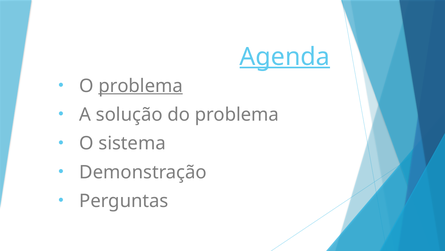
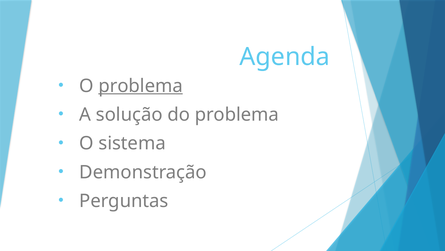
Agenda underline: present -> none (285, 57)
